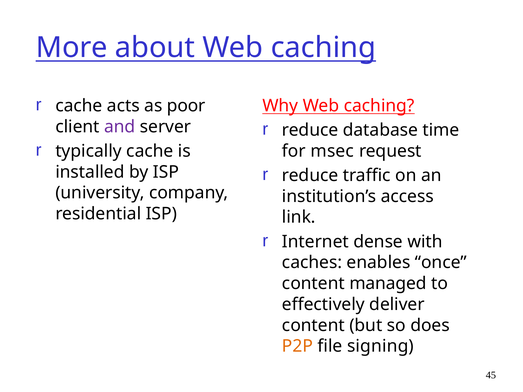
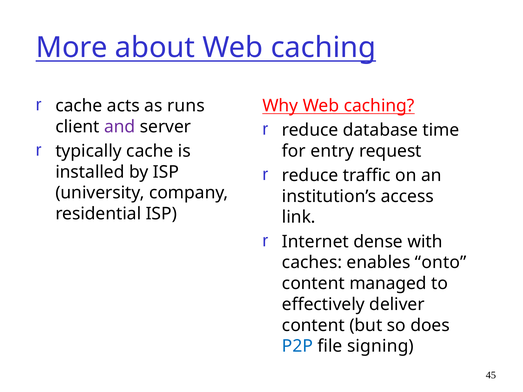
poor: poor -> runs (186, 106)
msec: msec -> entry (332, 151)
once: once -> onto (441, 263)
P2P colour: orange -> blue (298, 346)
